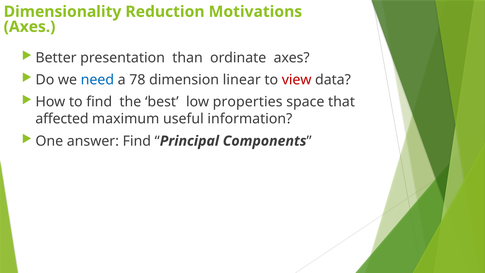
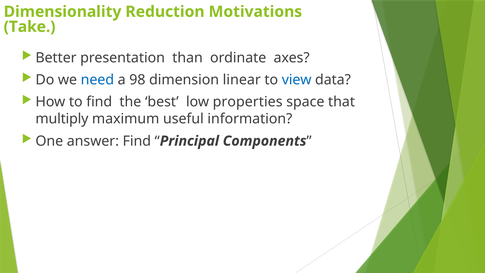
Axes: Axes -> Take (30, 27)
78: 78 -> 98 (137, 80)
view colour: red -> blue (297, 80)
affected: affected -> multiply (62, 119)
